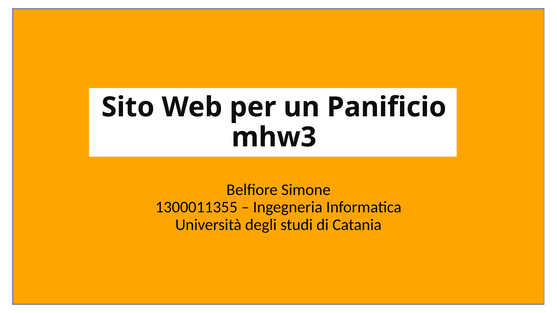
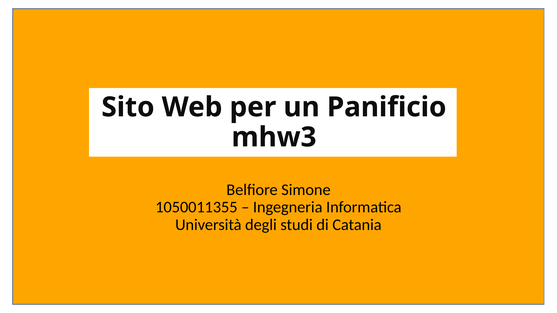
1300011355: 1300011355 -> 1050011355 (196, 207)
